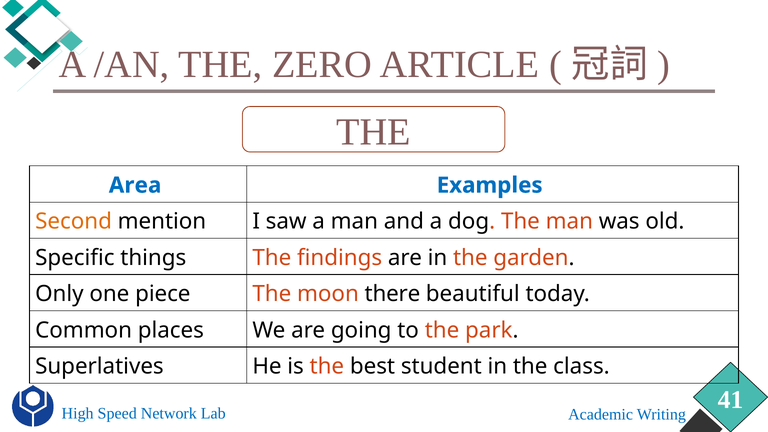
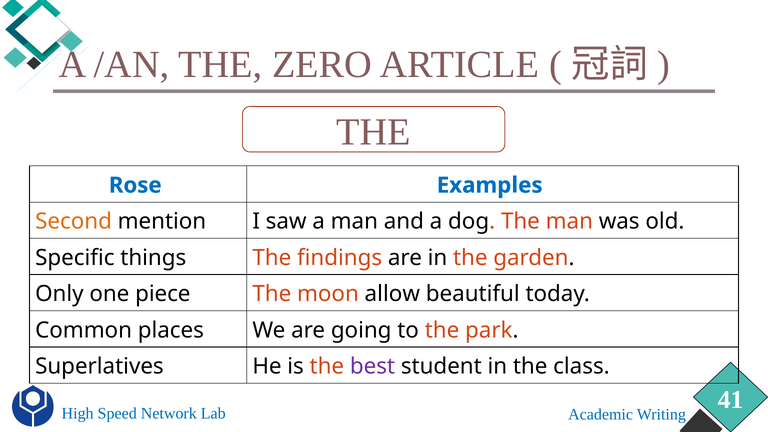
Area: Area -> Rose (135, 185)
there: there -> allow (392, 294)
best colour: black -> purple (372, 366)
